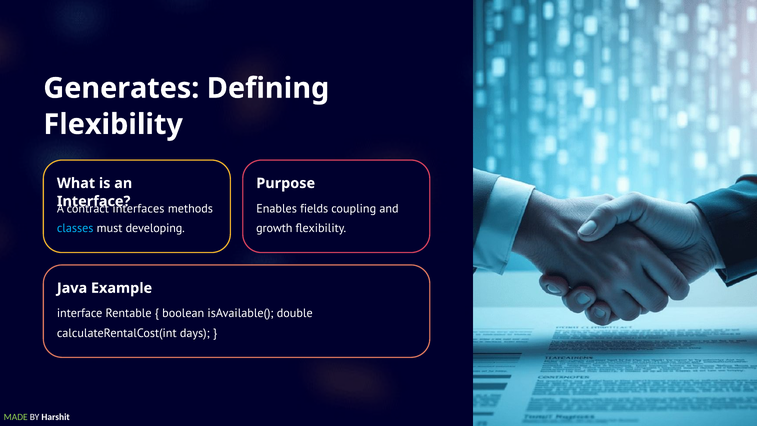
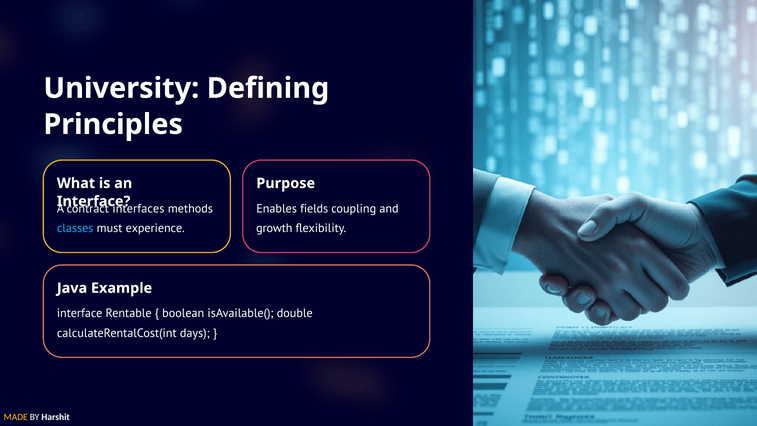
Generates: Generates -> University (121, 88)
Flexibility: Flexibility -> Principles (113, 124)
developing: developing -> experience (155, 228)
MADE colour: light green -> yellow (16, 417)
